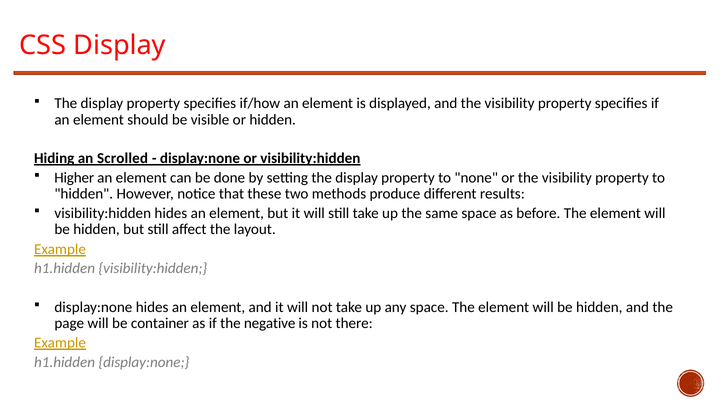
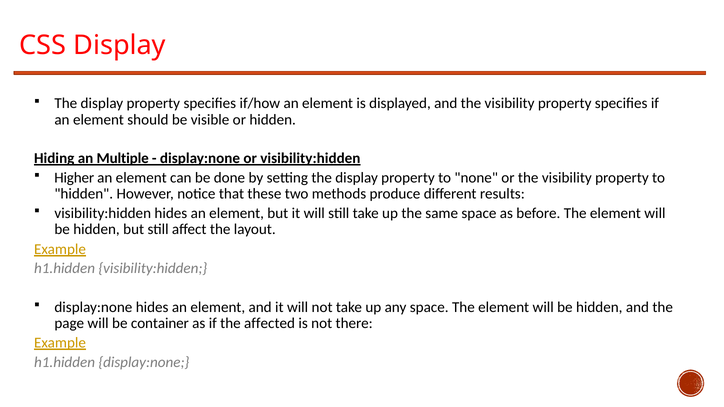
Scrolled: Scrolled -> Multiple (123, 158)
negative: negative -> affected (270, 324)
